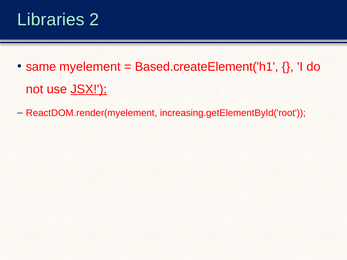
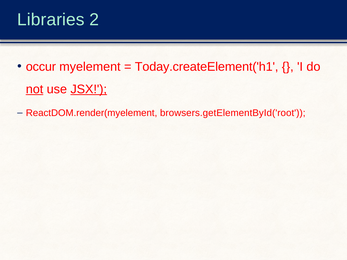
same: same -> occur (41, 67)
Based.createElement('h1: Based.createElement('h1 -> Today.createElement('h1 (207, 67)
not underline: none -> present (35, 89)
increasing.getElementById('root: increasing.getElementById('root -> browsers.getElementById('root (233, 113)
